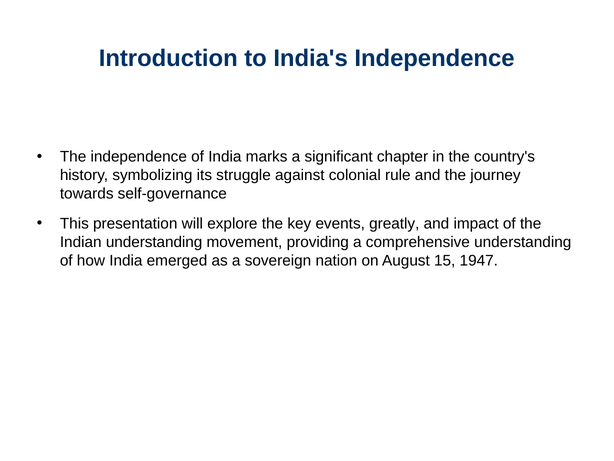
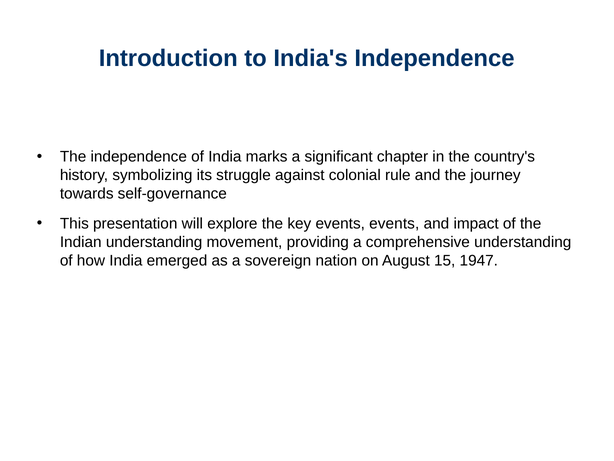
events greatly: greatly -> events (394, 223)
